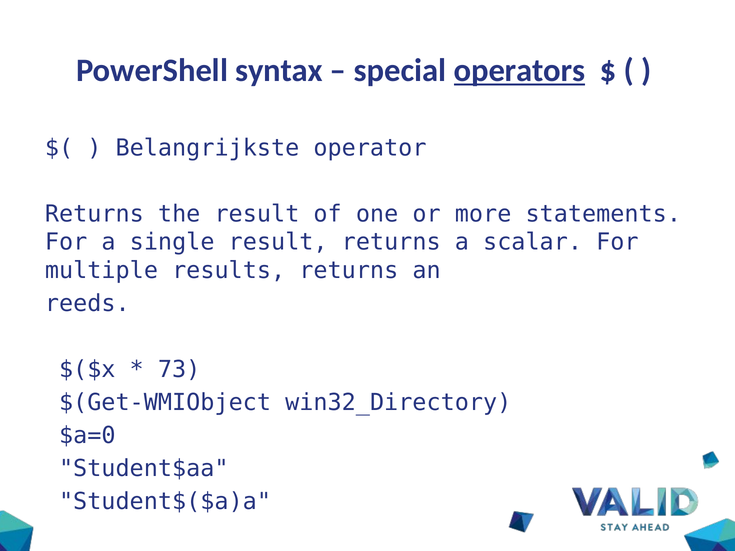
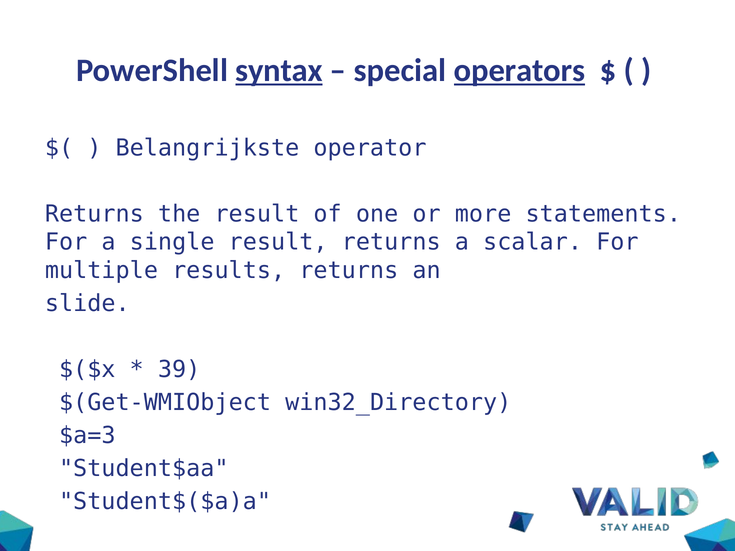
syntax underline: none -> present (279, 70)
reeds: reeds -> slide (87, 303)
73: 73 -> 39 (179, 370)
$a=0: $a=0 -> $a=3 (87, 436)
